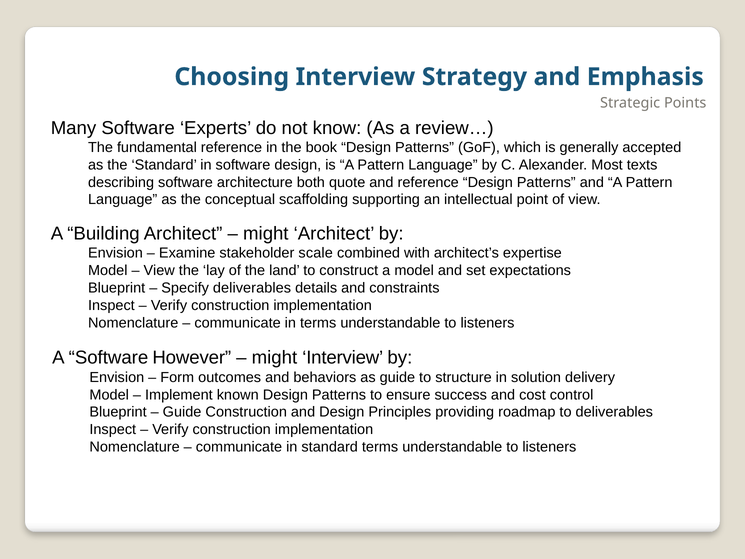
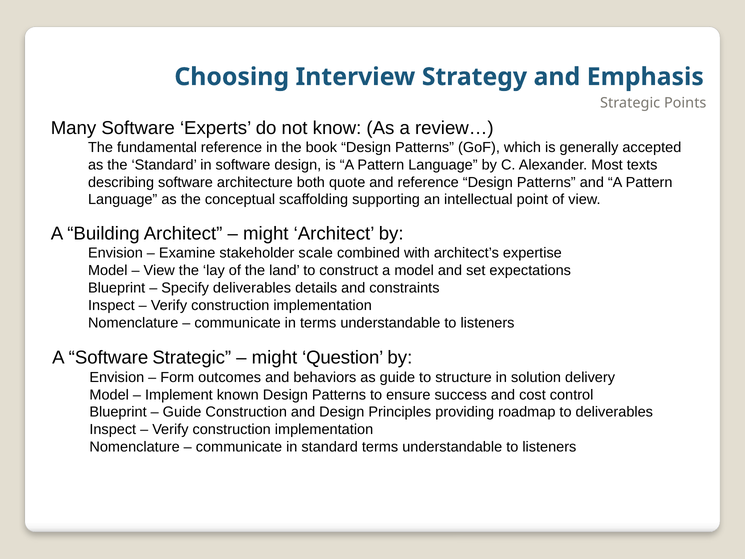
Software However: However -> Strategic (192, 358)
might Interview: Interview -> Question (343, 358)
